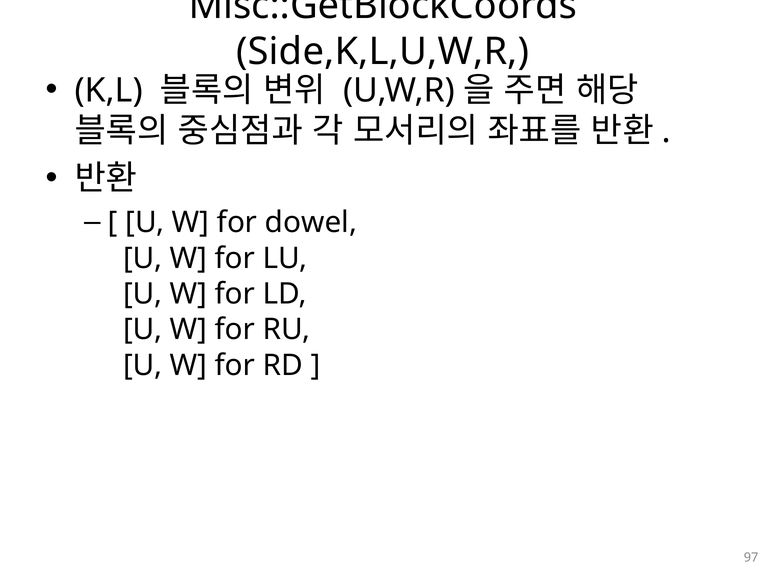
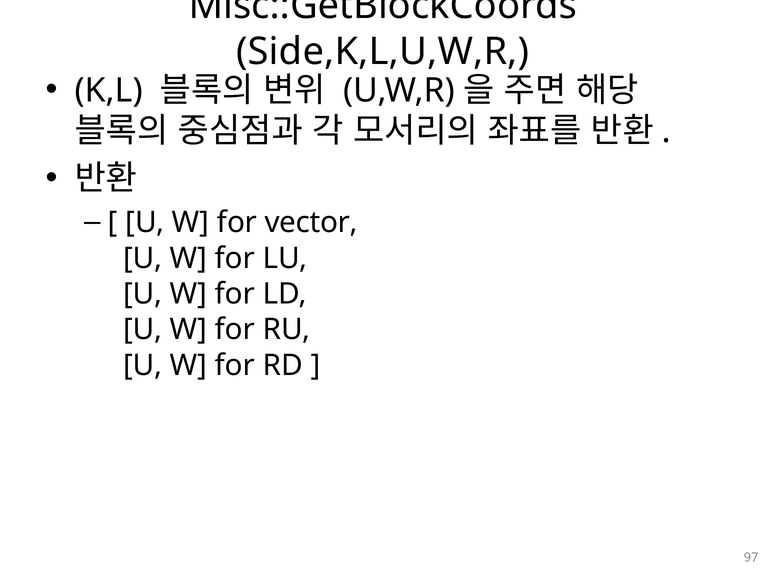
dowel: dowel -> vector (311, 223)
